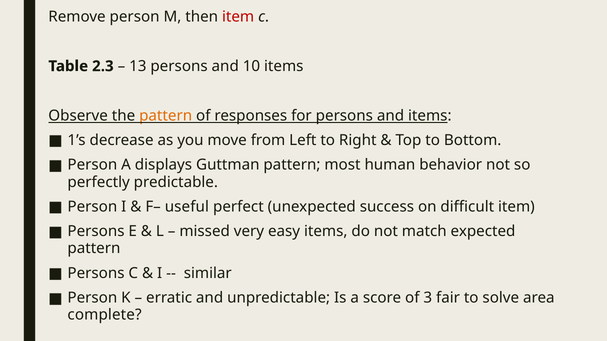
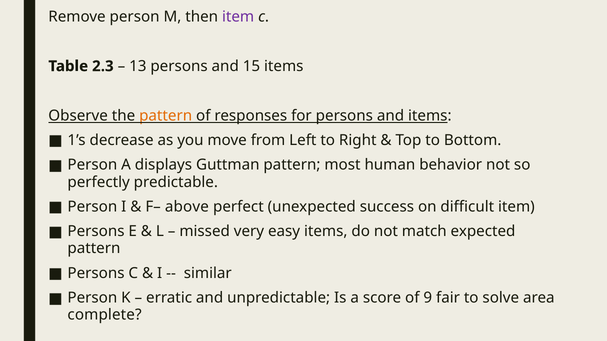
item colour: red -> purple (238, 17)
10: 10 -> 15 (251, 66)
useful: useful -> above (187, 207)
3: 3 -> 9 (428, 298)
